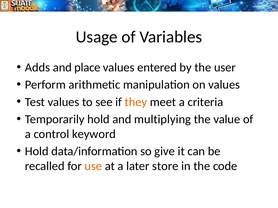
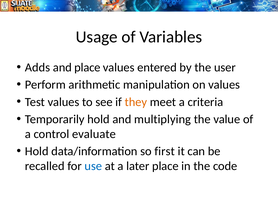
keyword: keyword -> evaluate (94, 134)
give: give -> first (165, 152)
use colour: orange -> blue (93, 166)
later store: store -> place (165, 166)
